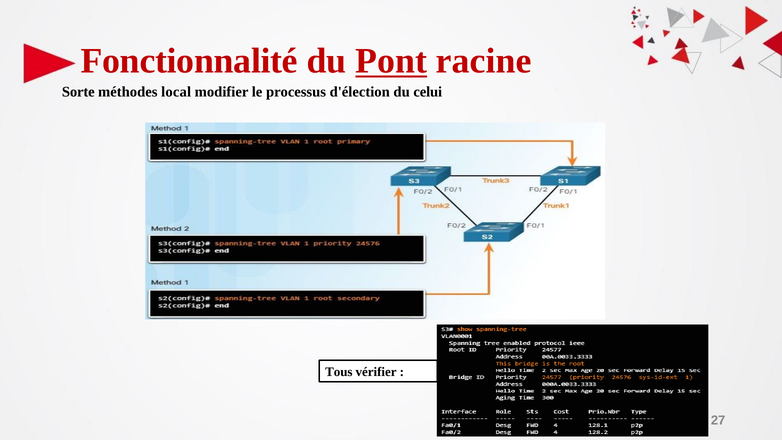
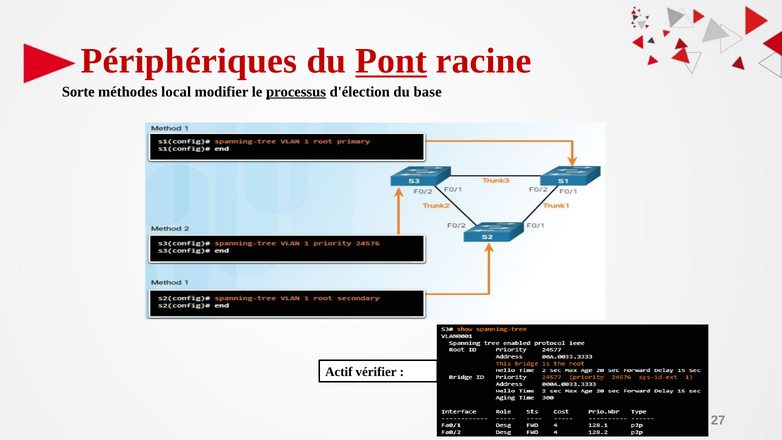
Fonctionnalité: Fonctionnalité -> Périphériques (189, 61)
processus underline: none -> present (296, 92)
celui: celui -> base (428, 92)
Tous: Tous -> Actif (339, 372)
